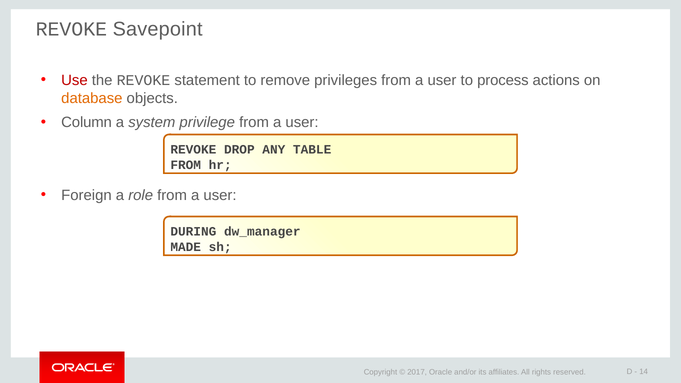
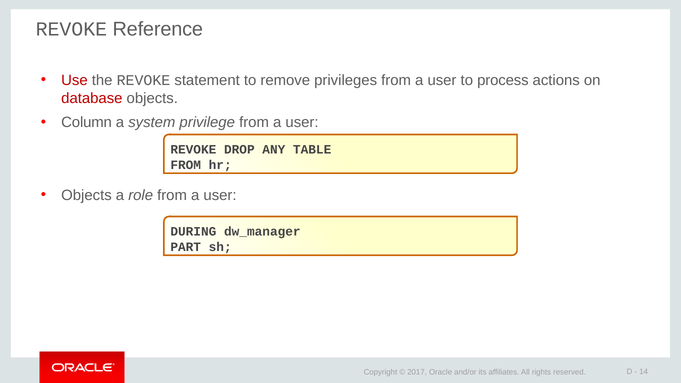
Savepoint: Savepoint -> Reference (158, 29)
database colour: orange -> red (92, 98)
Foreign: Foreign -> Objects (86, 195)
MADE: MADE -> PART (186, 247)
